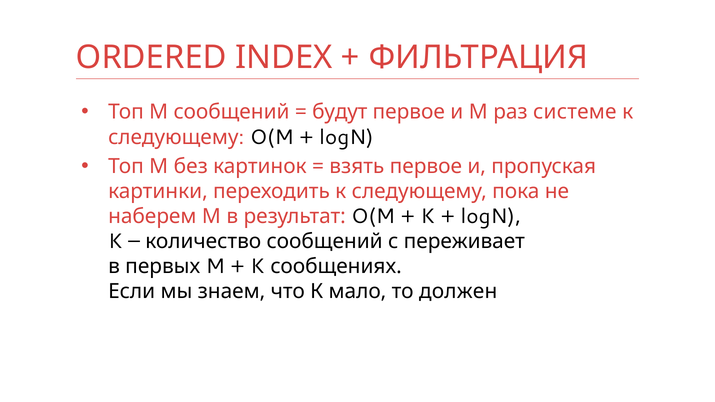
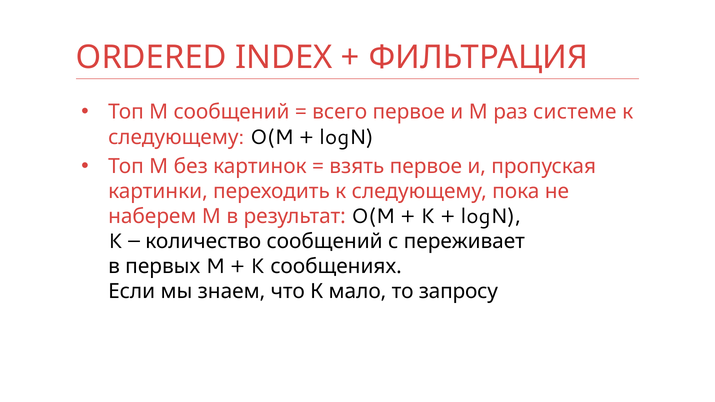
будут: будут -> всего (340, 112)
должен: должен -> запросу (458, 292)
